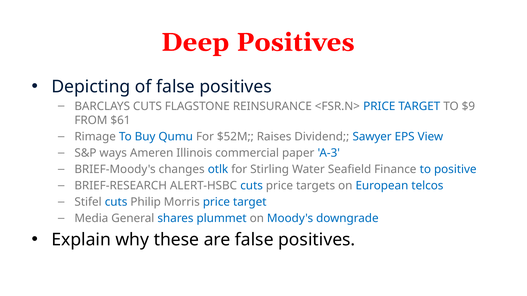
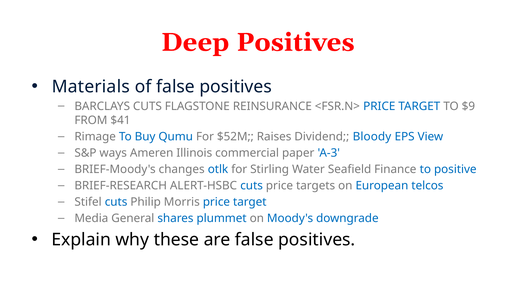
Depicting: Depicting -> Materials (91, 87)
$61: $61 -> $41 (120, 120)
Sawyer: Sawyer -> Bloody (372, 137)
